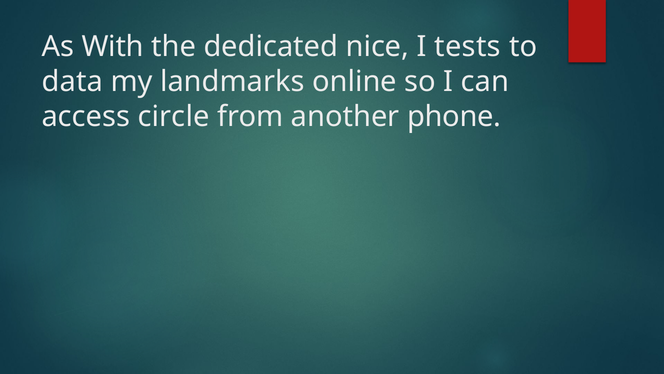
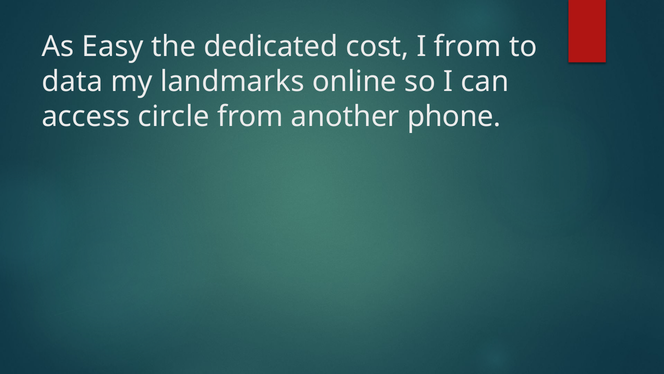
With: With -> Easy (113, 47)
nice: nice -> cost (377, 47)
I tests: tests -> from (468, 47)
